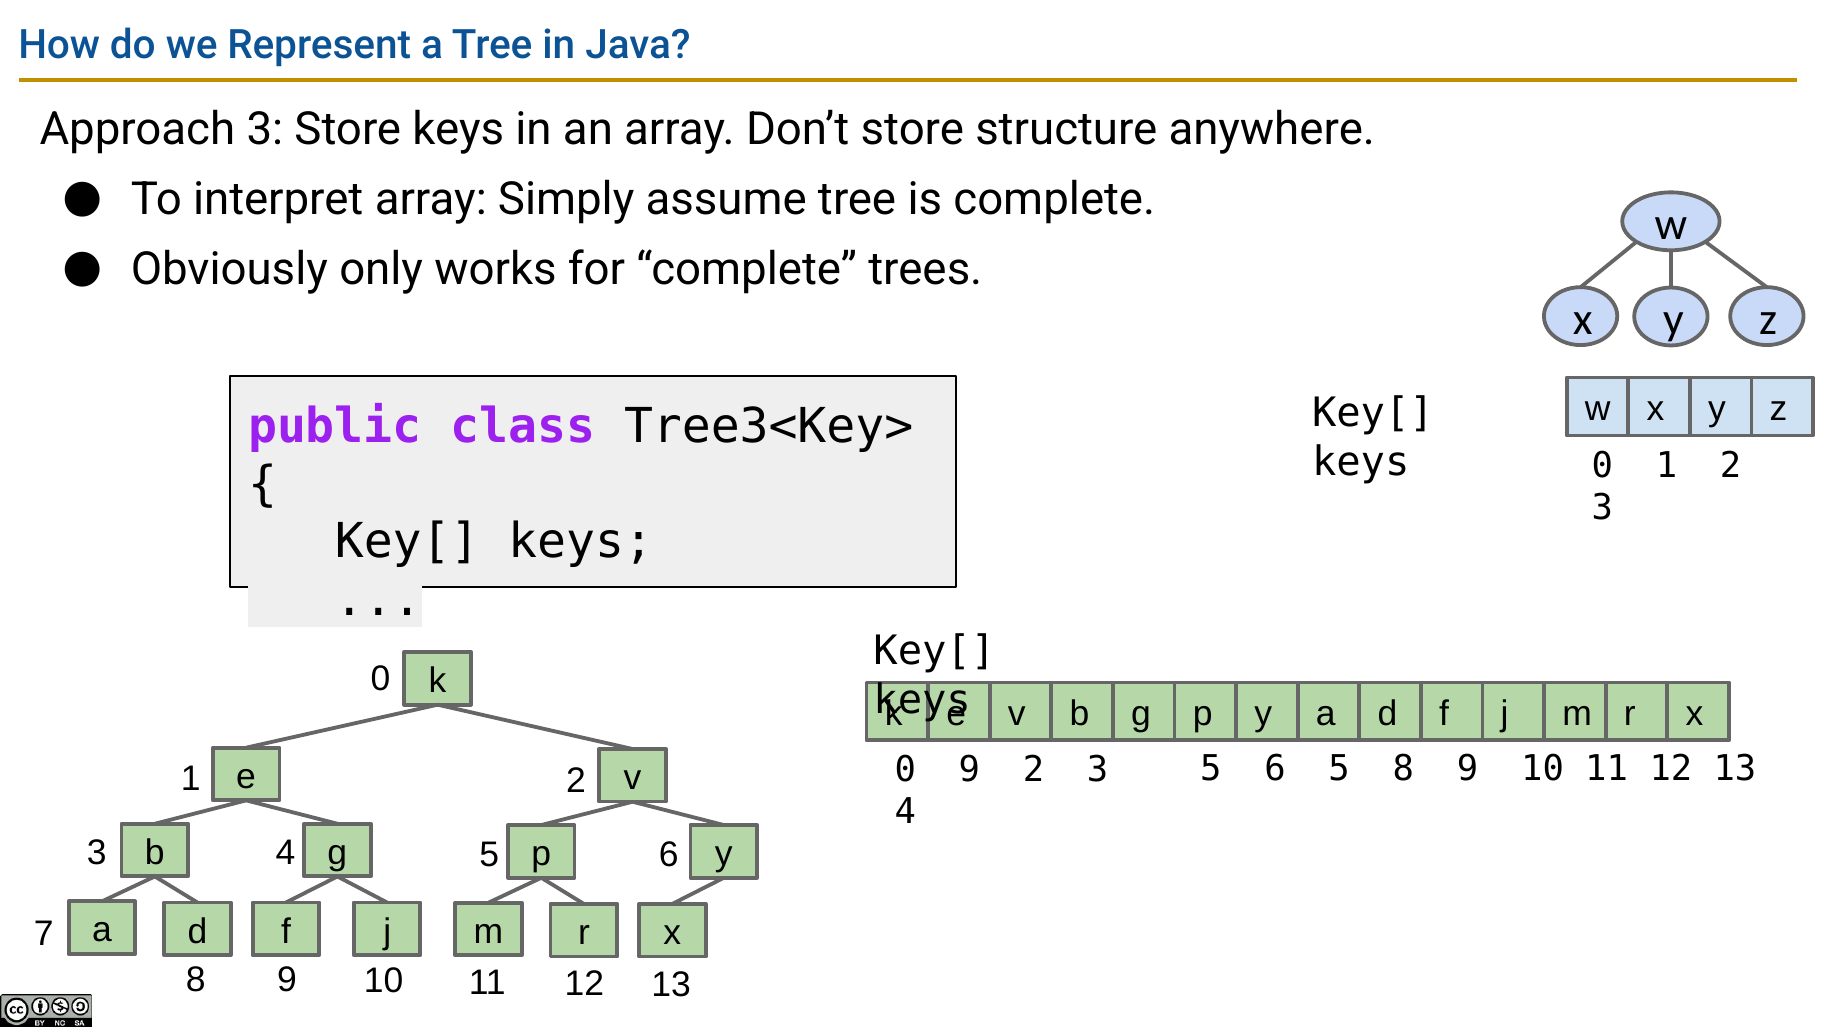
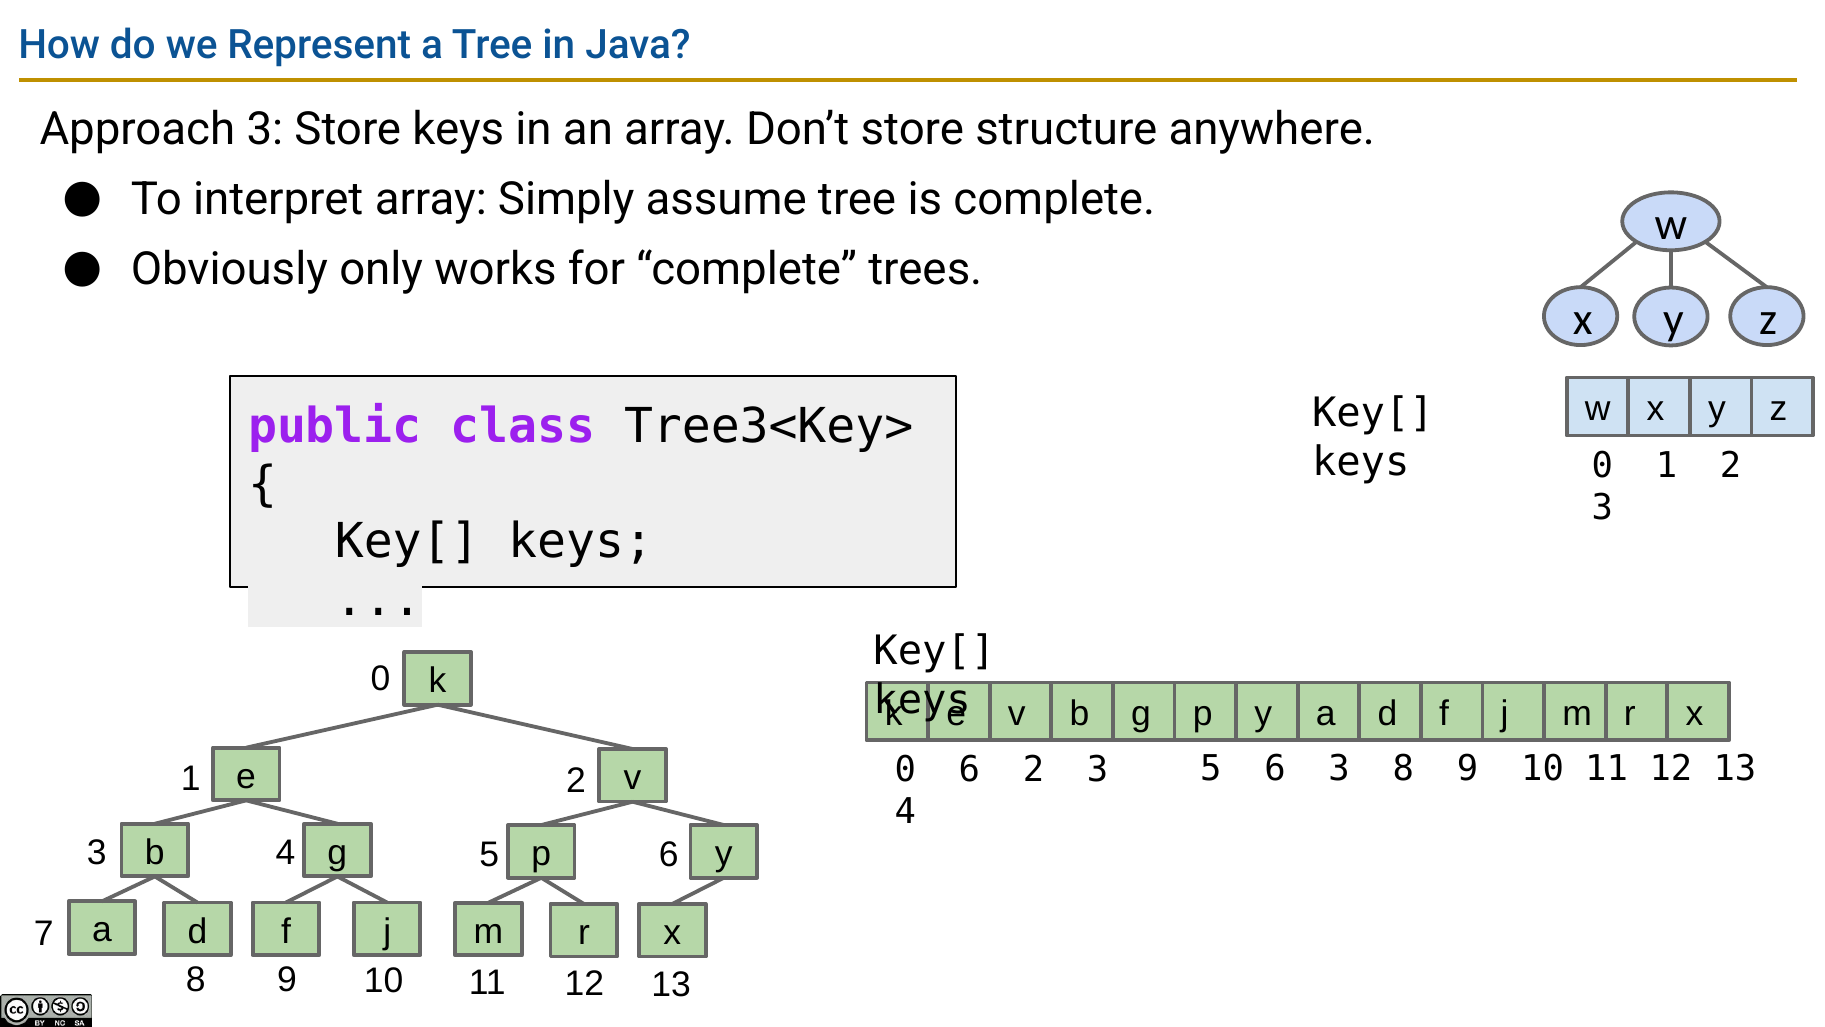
6 5: 5 -> 3 (1339, 769)
0 9: 9 -> 6 (969, 769)
